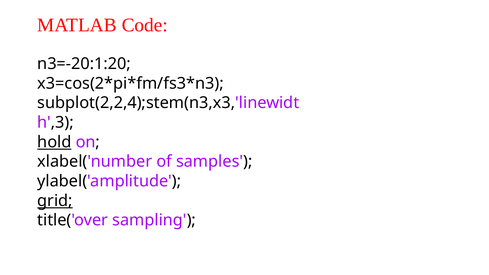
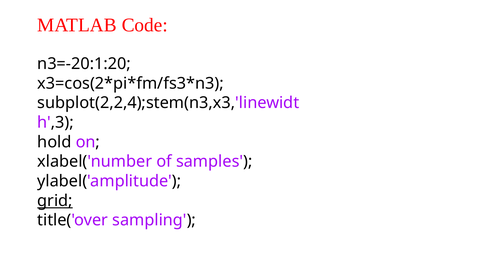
hold underline: present -> none (54, 142)
